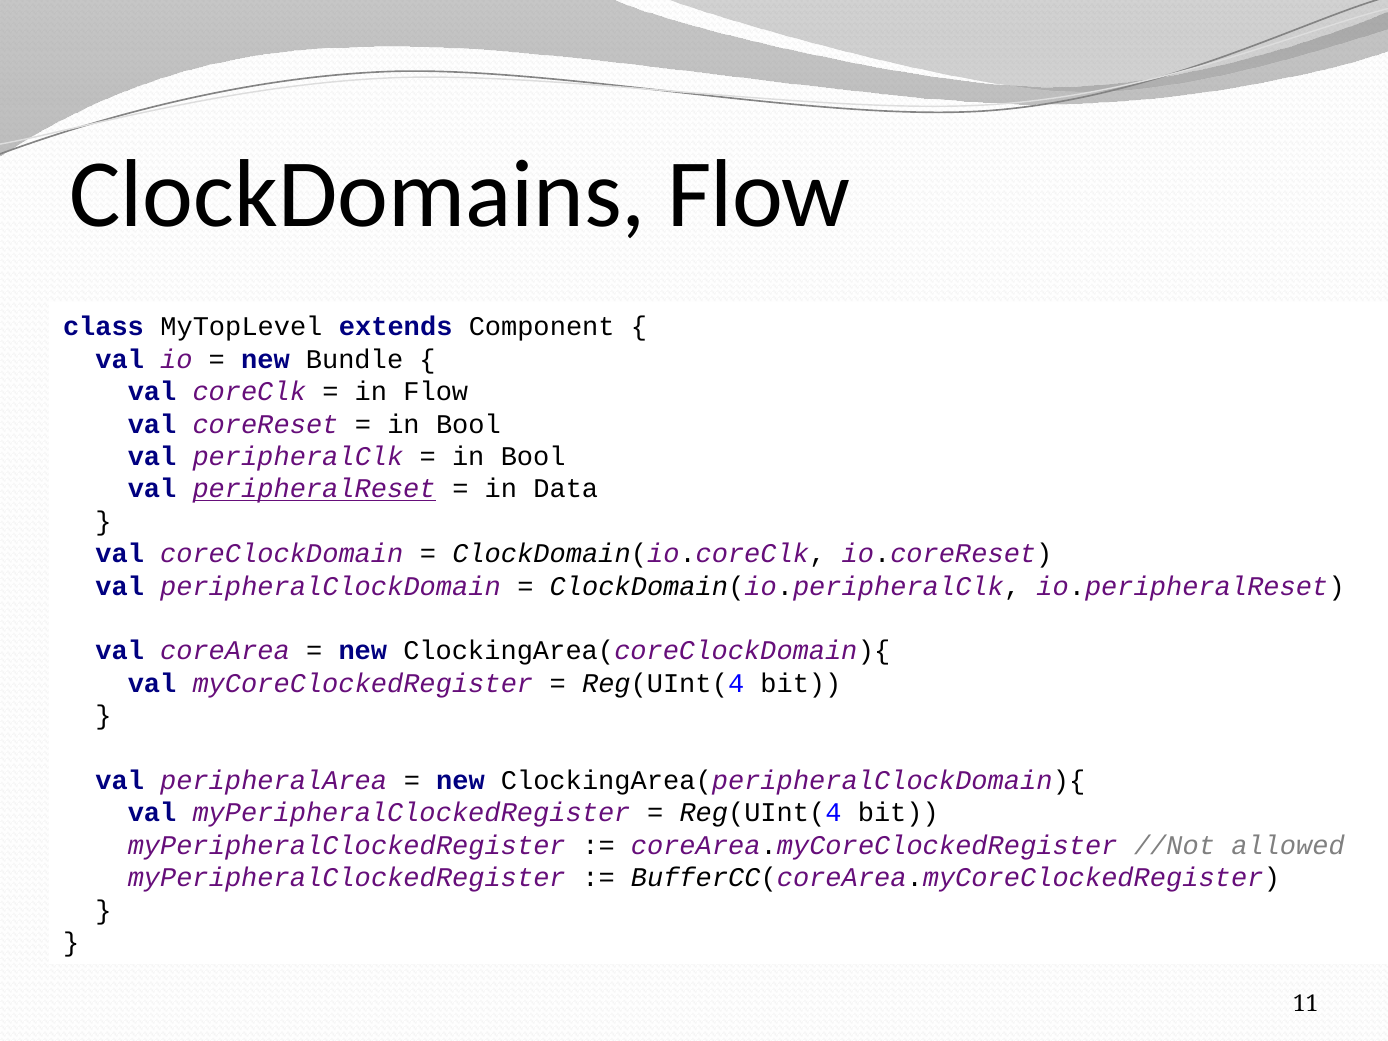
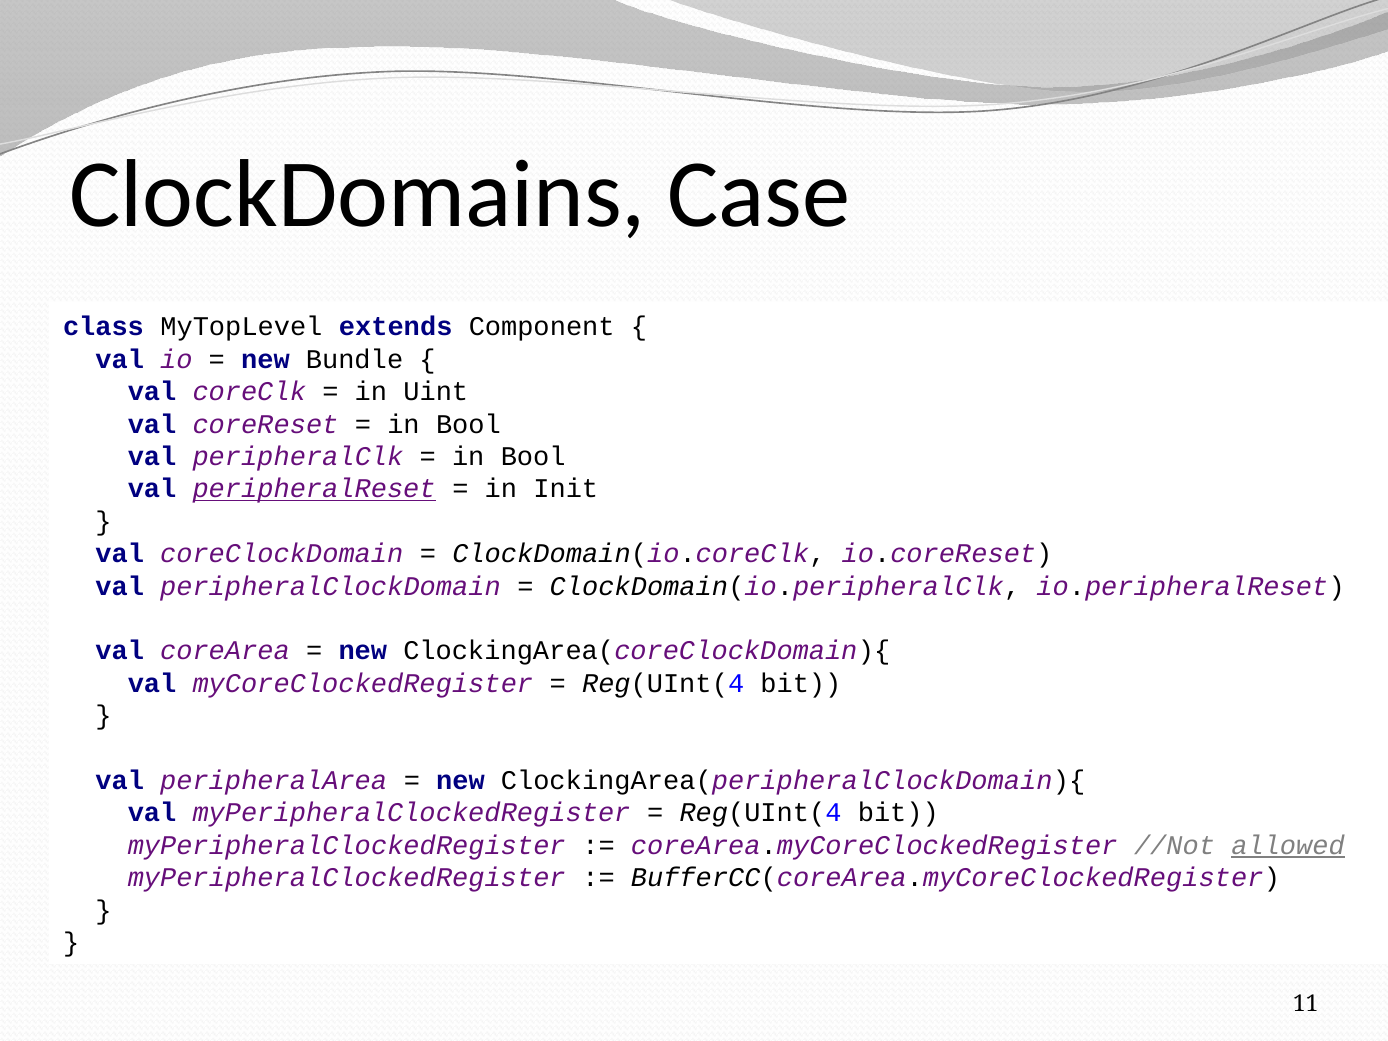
ClockDomains Flow: Flow -> Case (759, 195)
in Flow: Flow -> Uint (436, 392)
Data: Data -> Init (566, 489)
allowed underline: none -> present (1288, 845)
